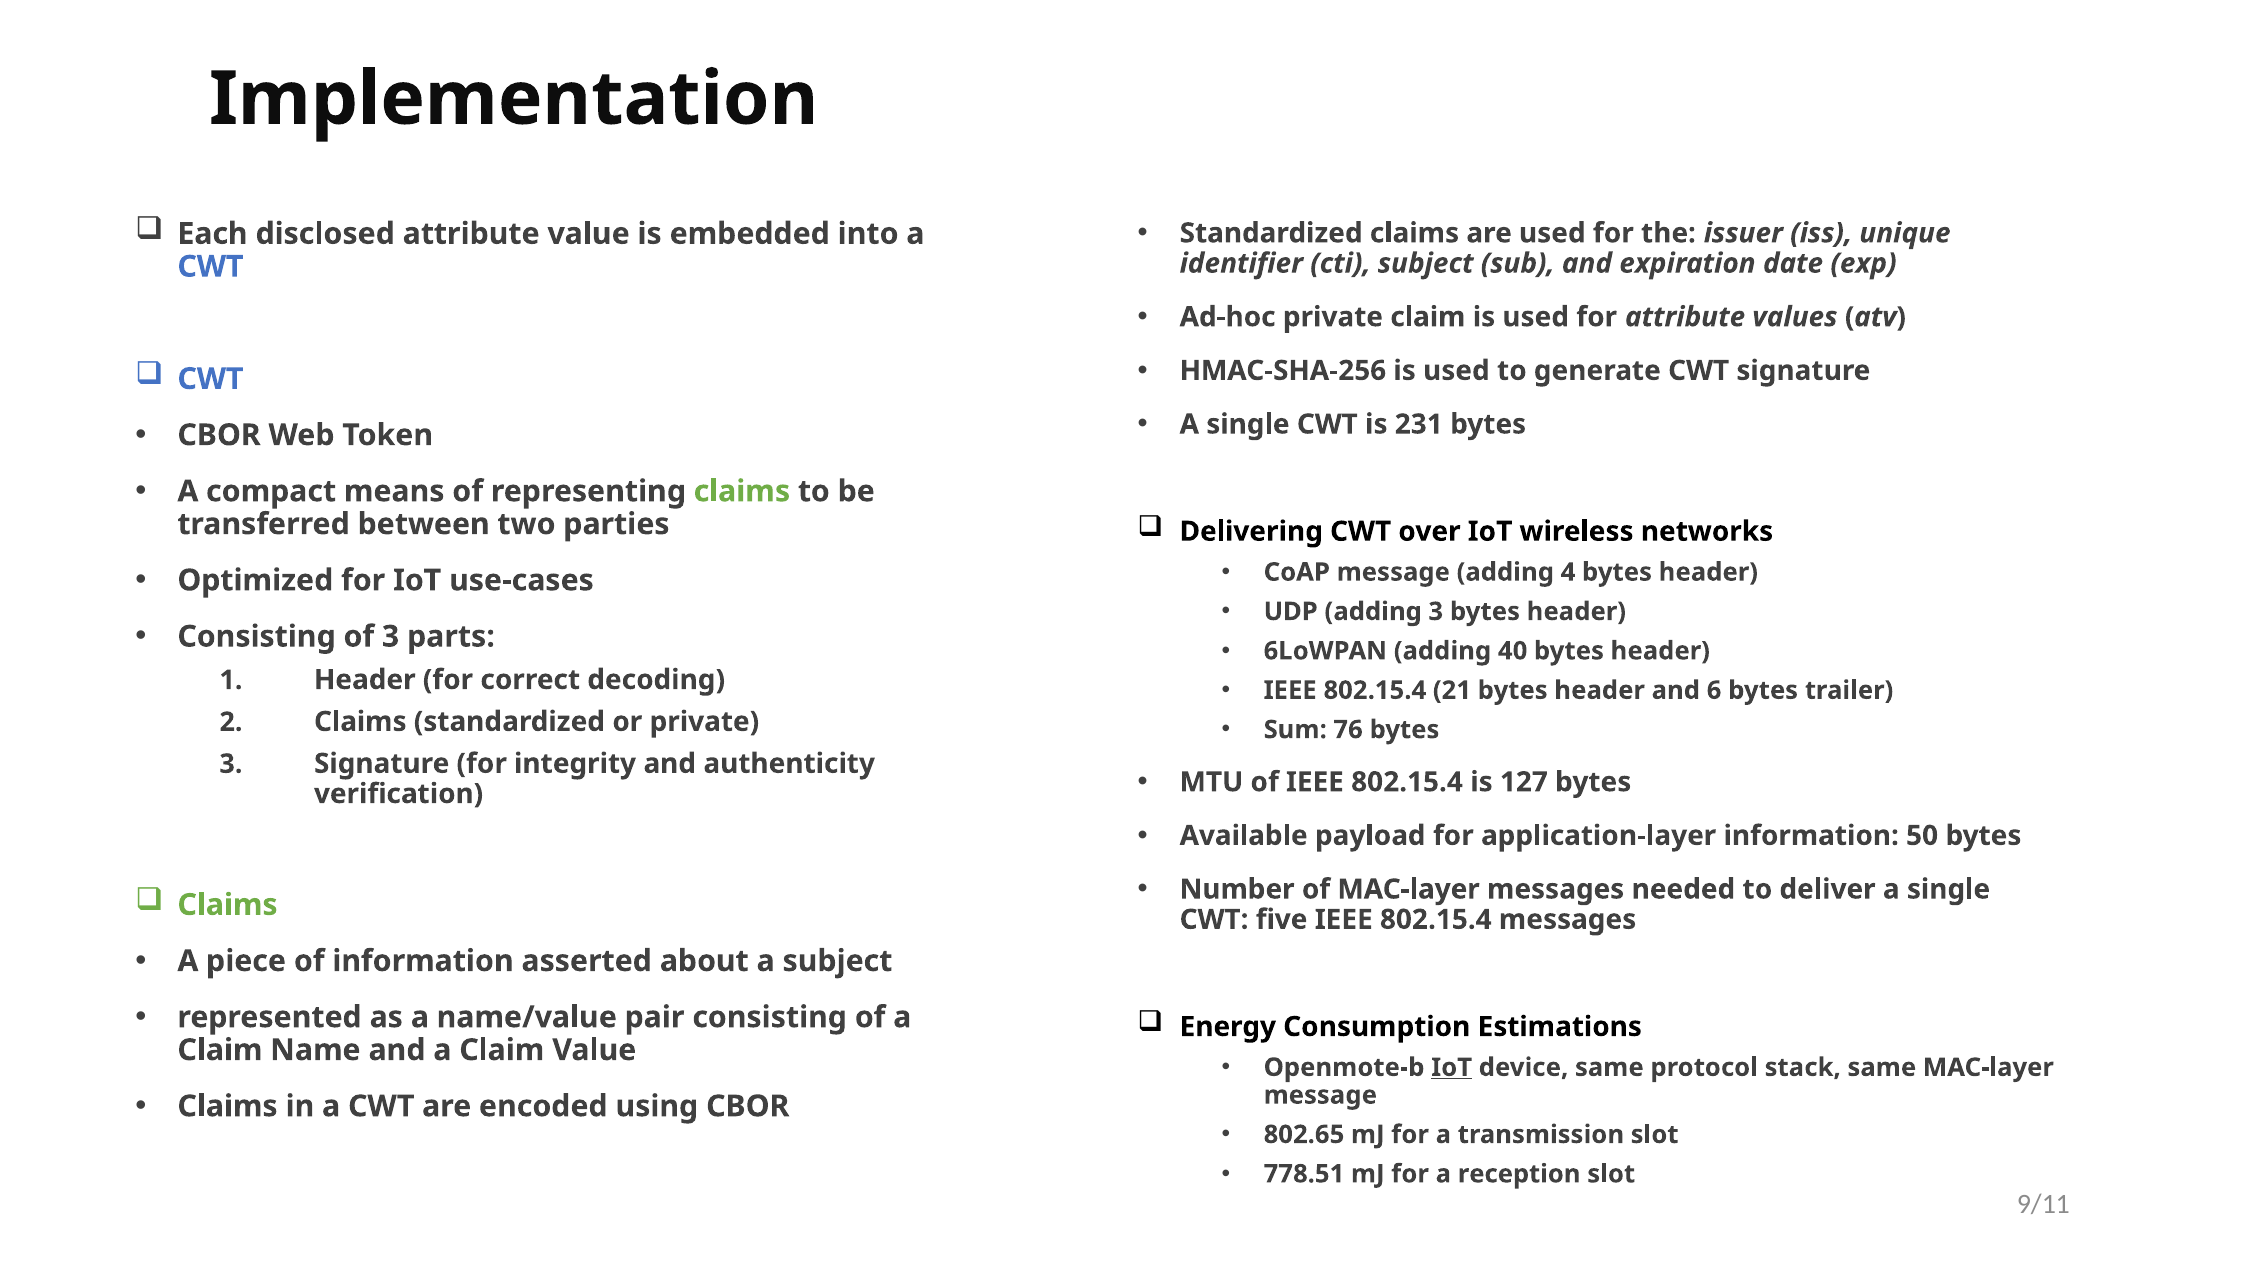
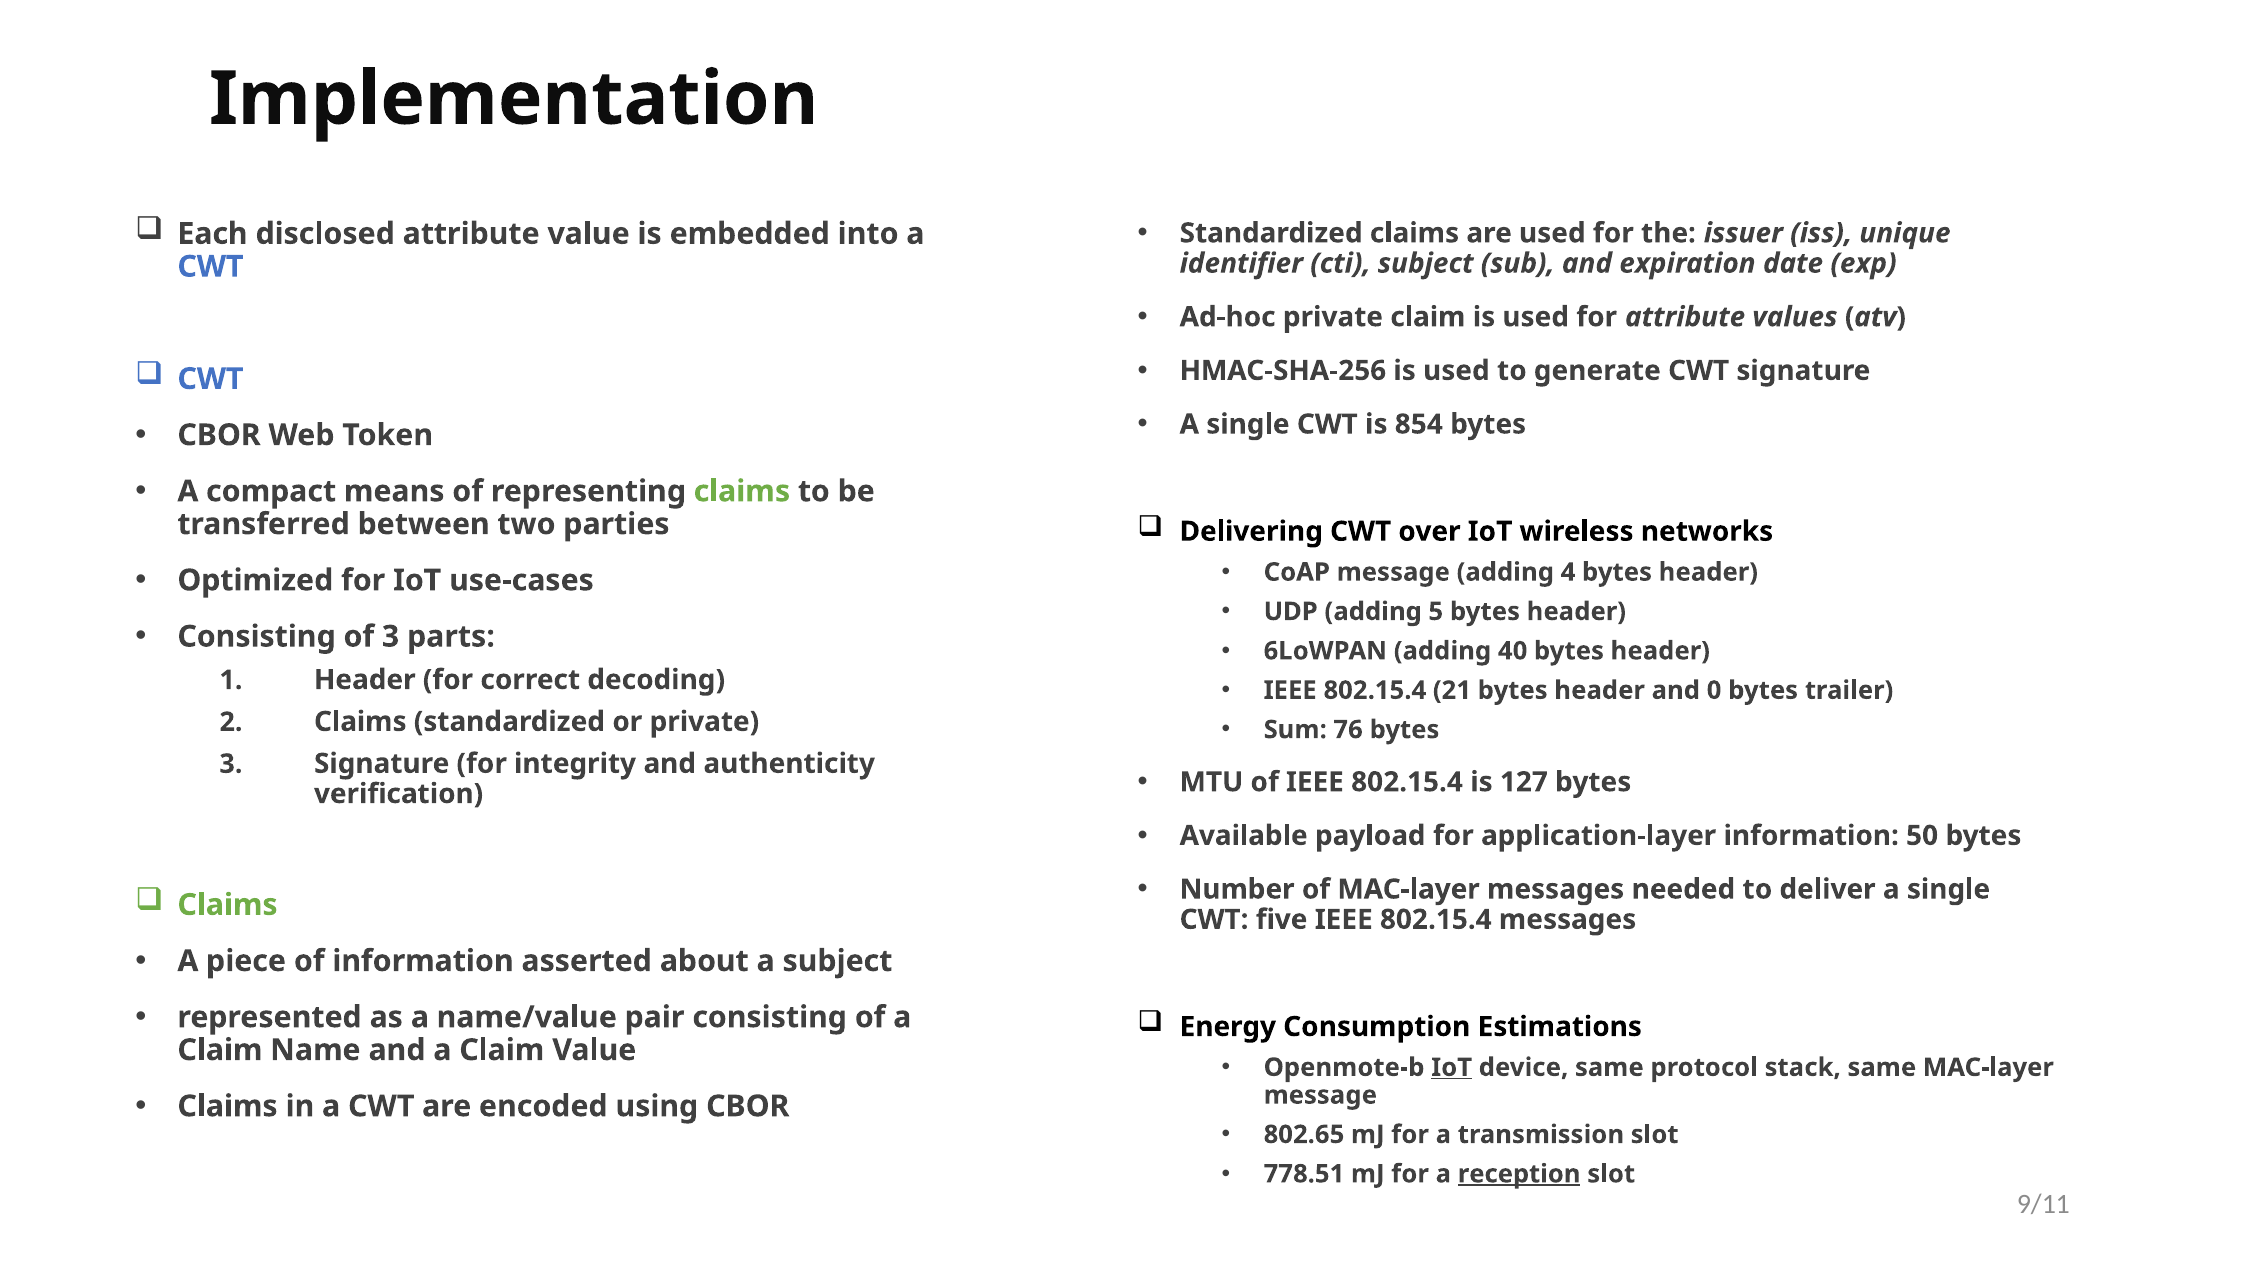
231: 231 -> 854 (1419, 424)
adding 3: 3 -> 5 (1436, 611)
6: 6 -> 0 (1714, 690)
reception underline: none -> present (1519, 1174)
